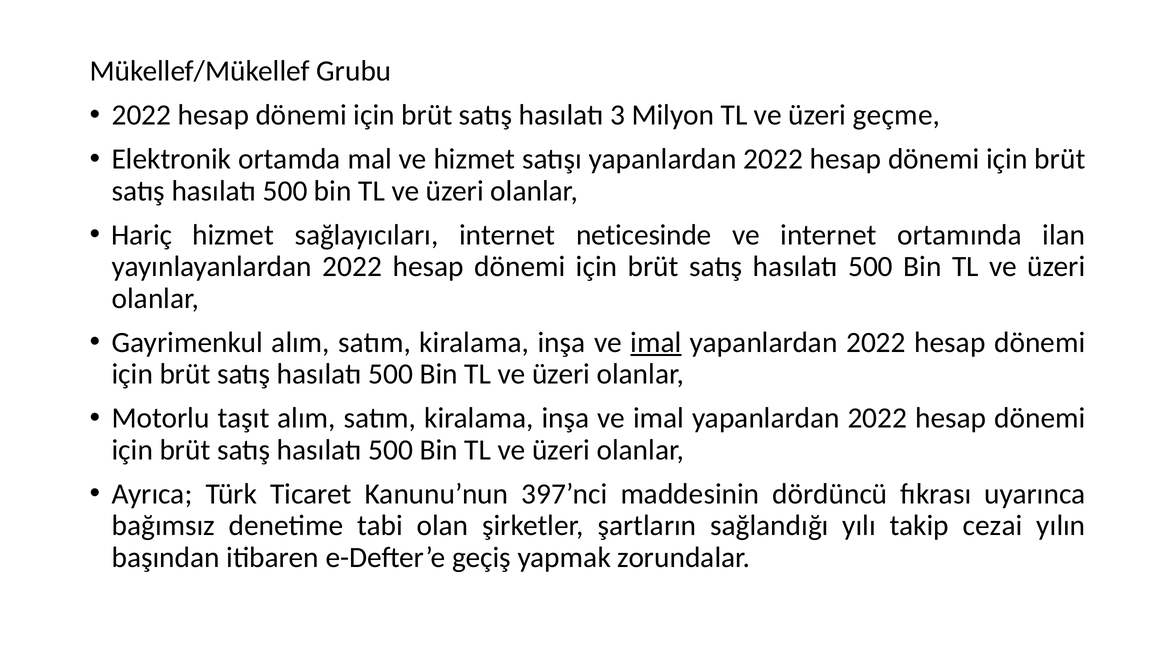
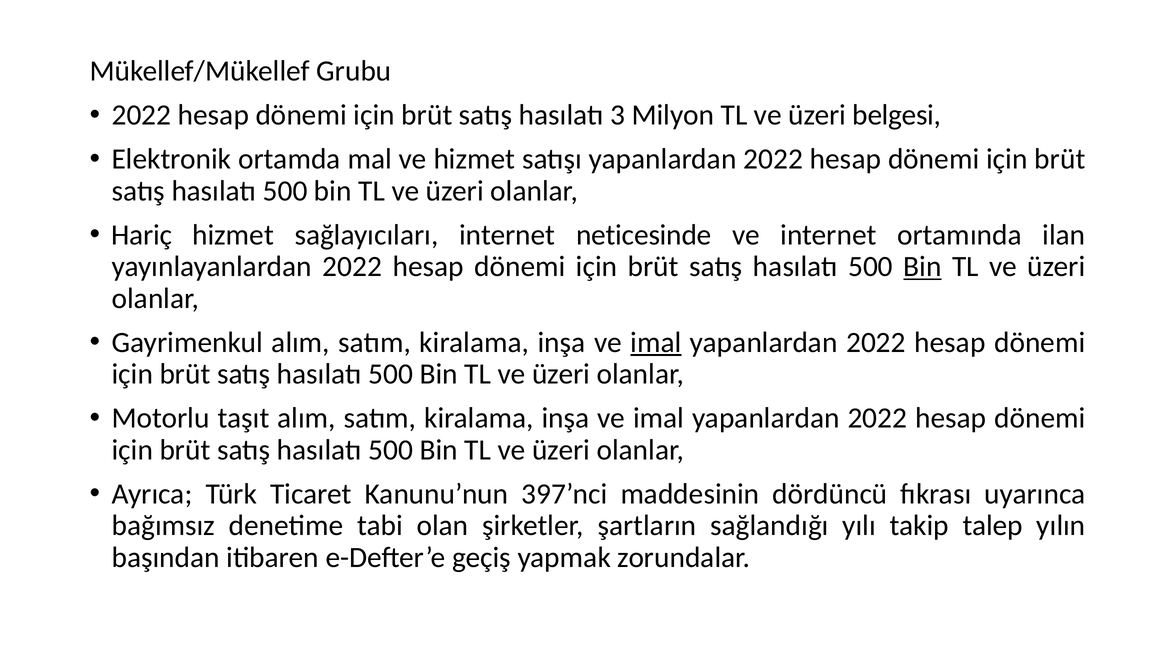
geçme: geçme -> belgesi (897, 115)
Bin underline: none -> present (923, 266)
cezai: cezai -> talep (993, 525)
